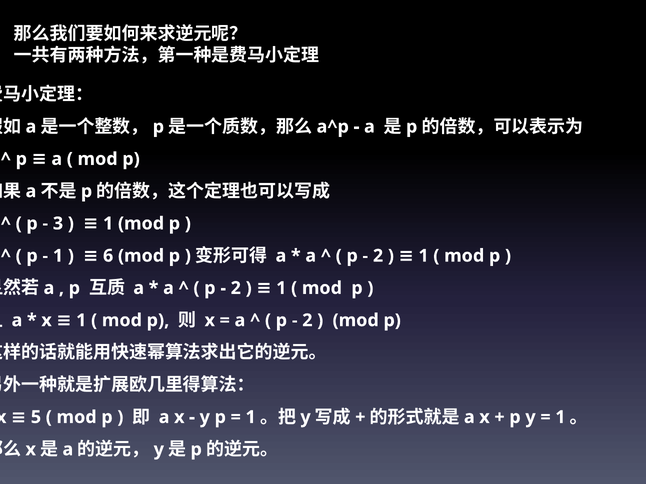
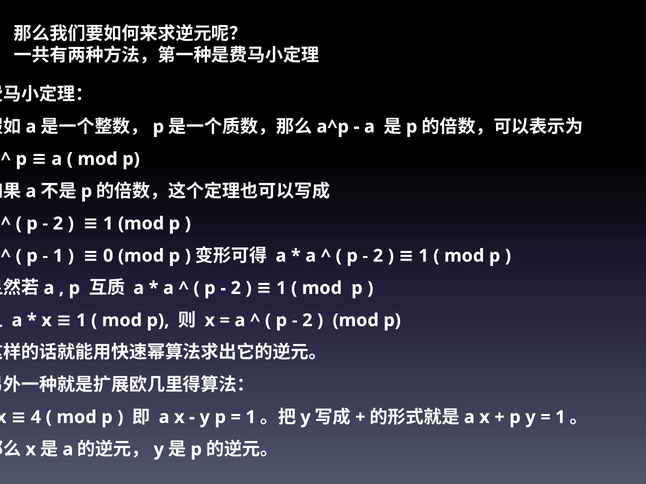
3: 3 -> 2 (58, 224)
6: 6 -> 0 (108, 256)
5: 5 -> 4 (36, 418)
